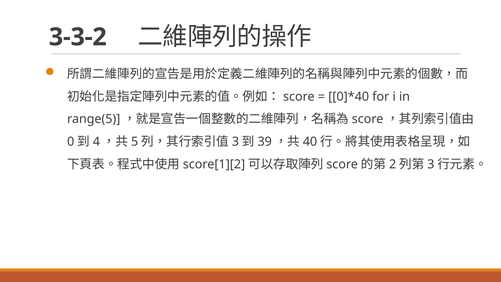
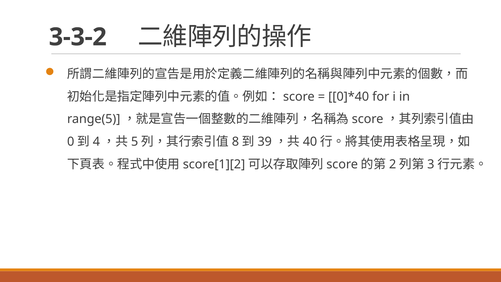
3: 3 -> 8 (235, 142)
